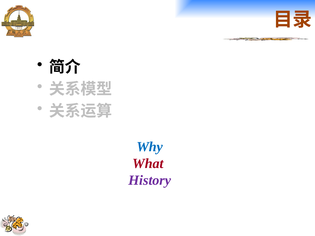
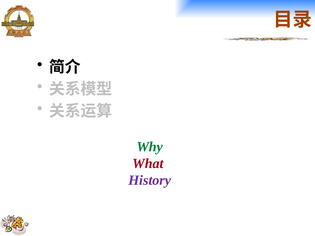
Why colour: blue -> green (150, 147)
